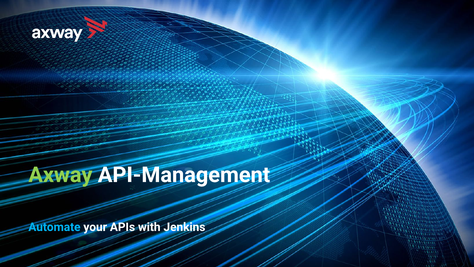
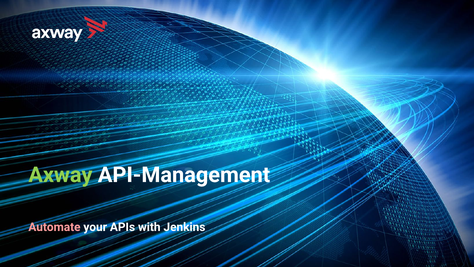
Automate colour: light blue -> pink (54, 227)
